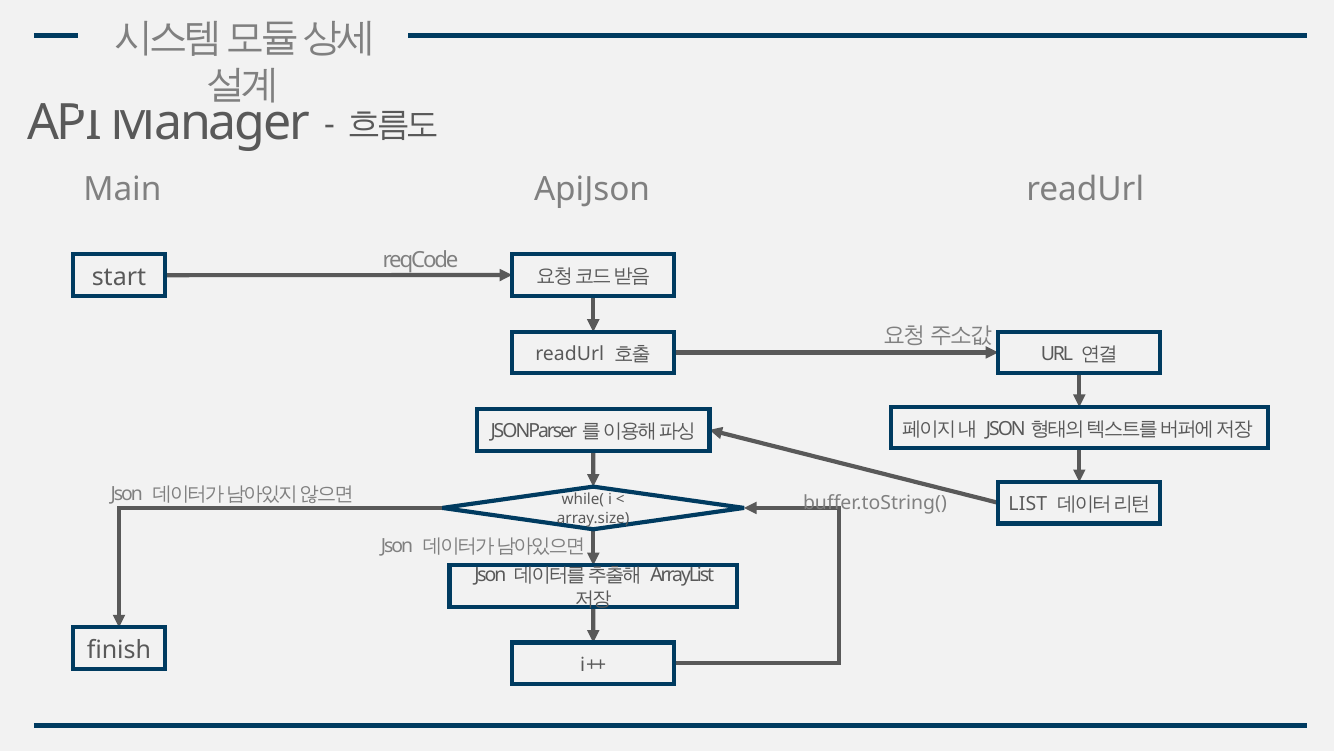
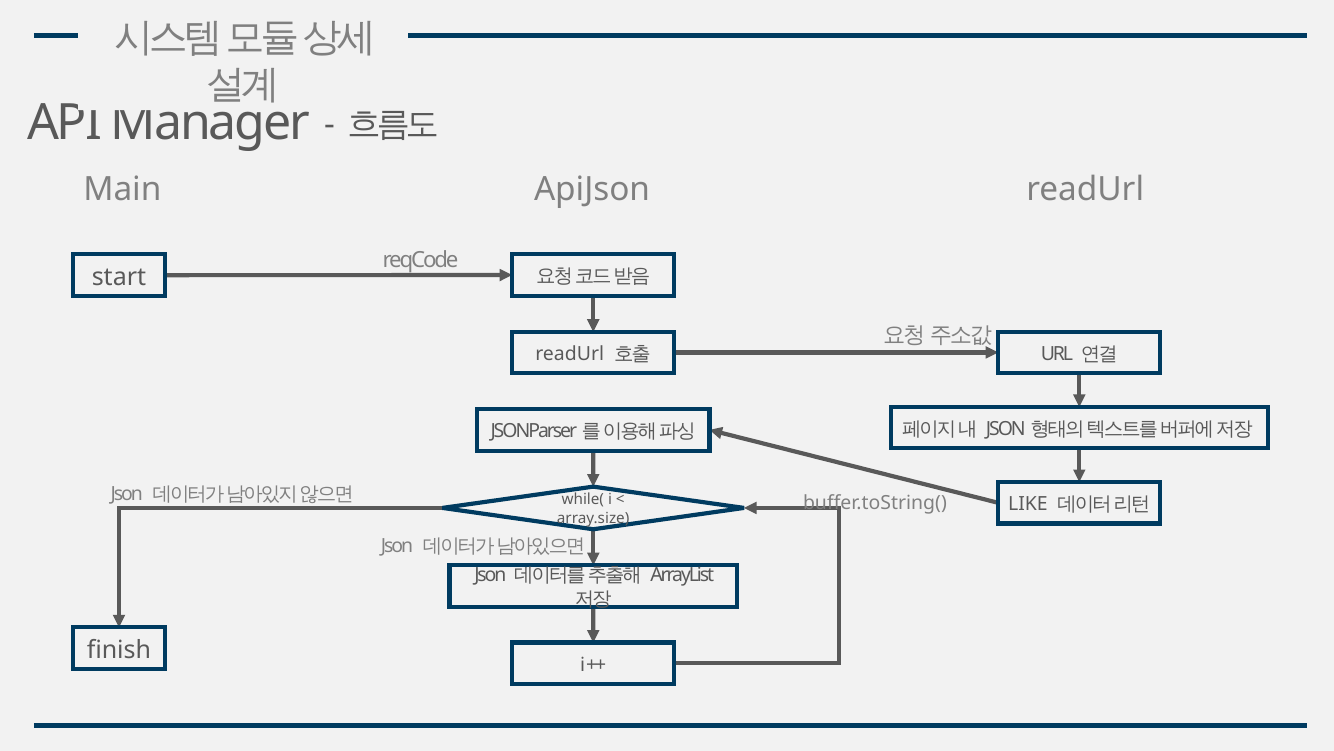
LIST: LIST -> LIKE (1028, 504)
